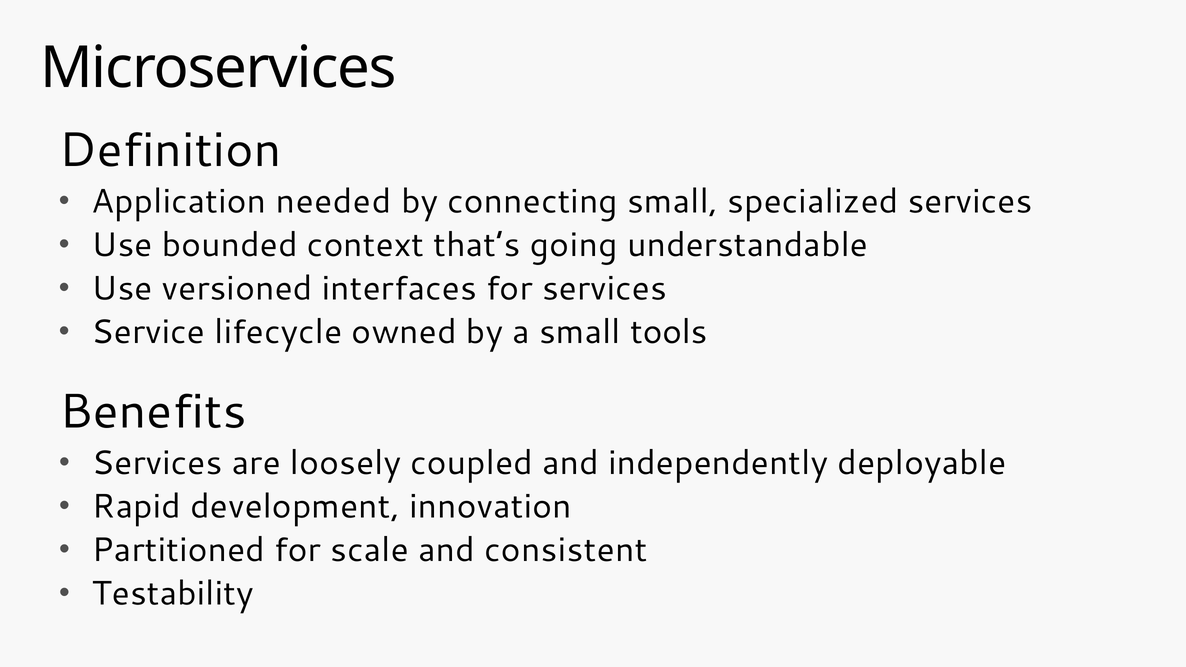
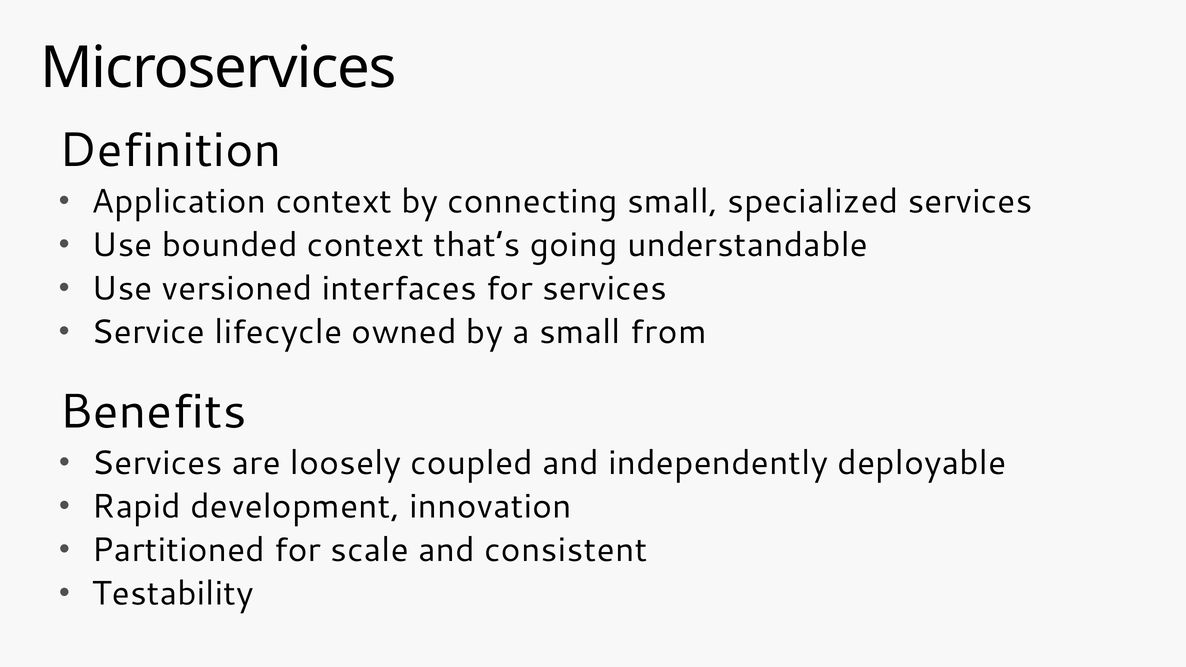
Application needed: needed -> context (334, 202)
tools: tools -> from (669, 332)
